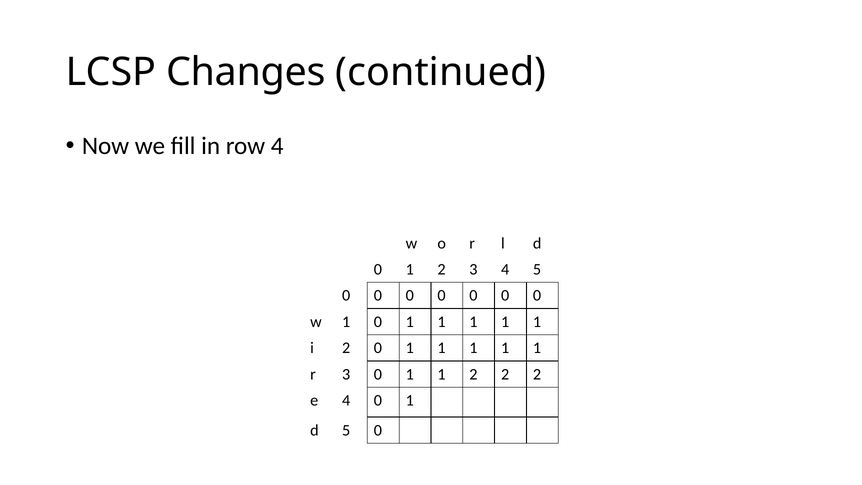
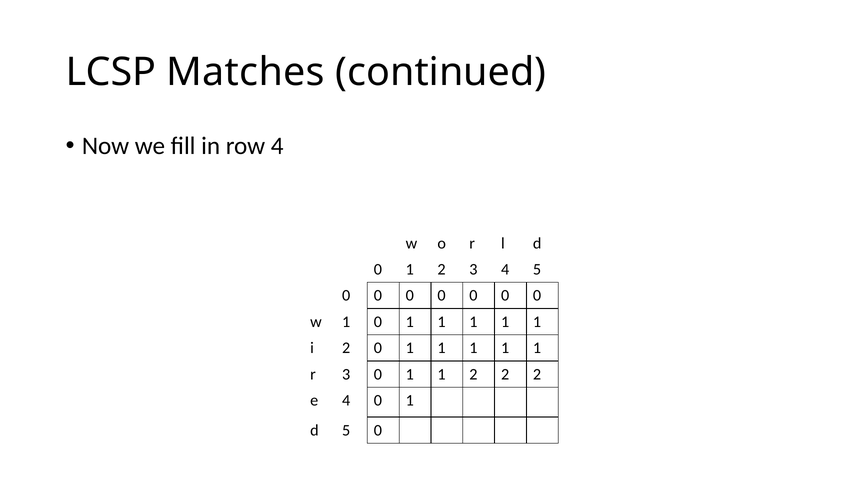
Changes: Changes -> Matches (246, 72)
